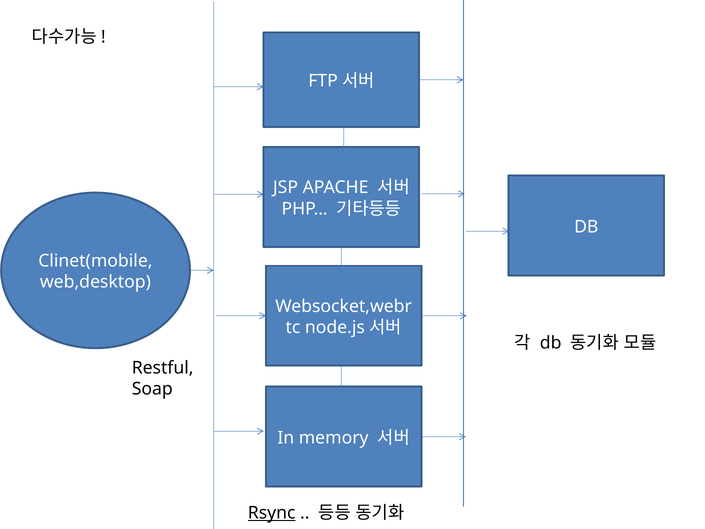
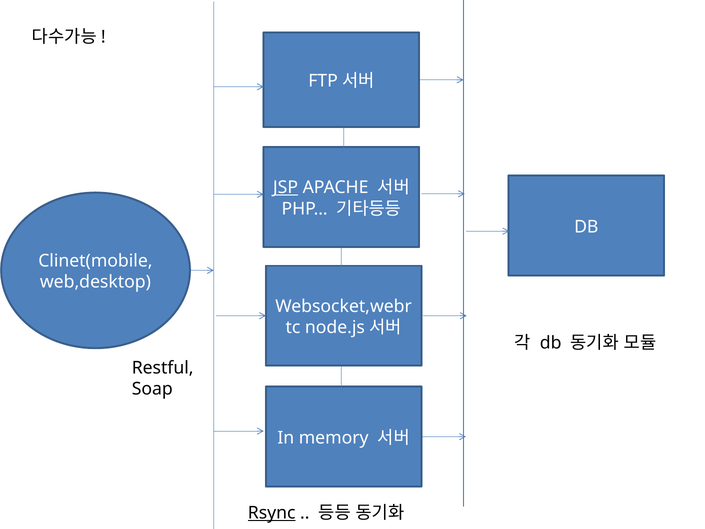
JSP underline: none -> present (286, 187)
